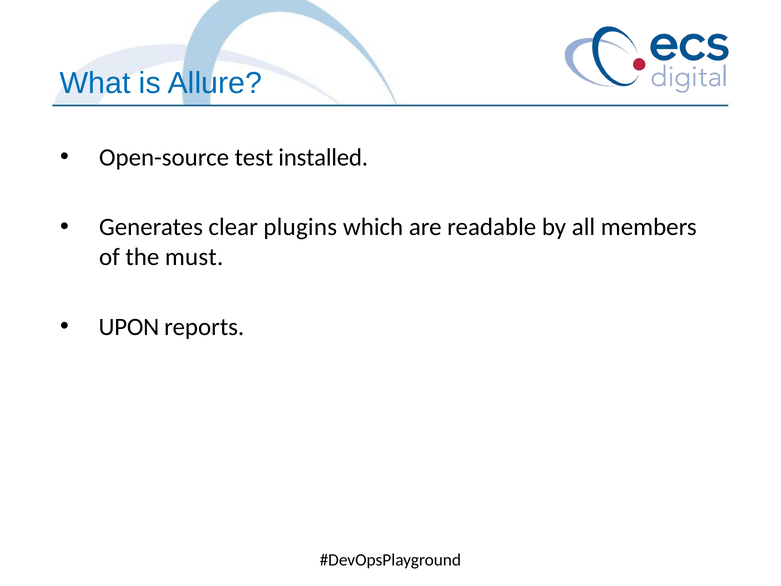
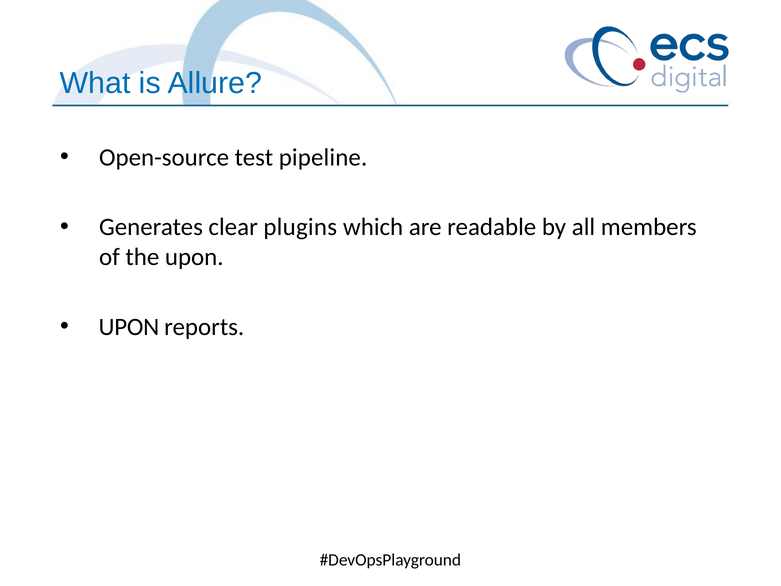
installed: installed -> pipeline (323, 157)
the must: must -> upon (194, 257)
